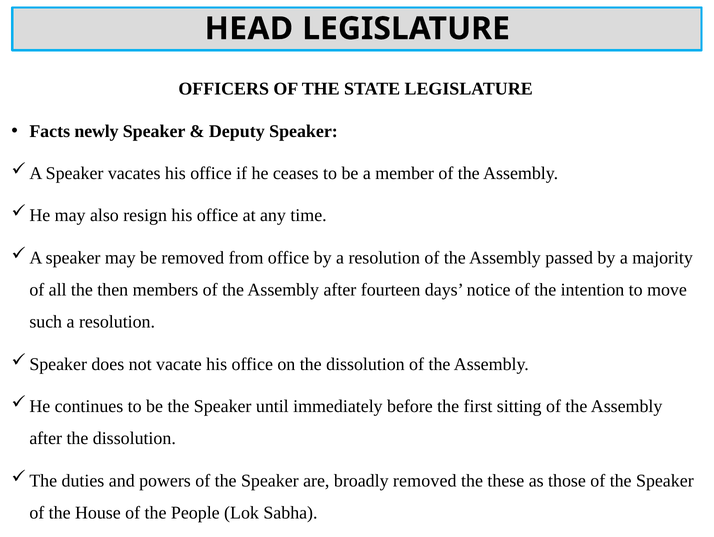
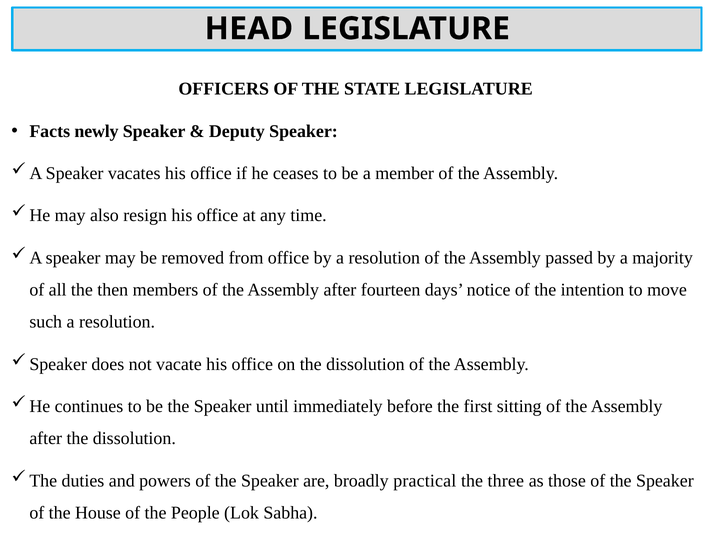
broadly removed: removed -> practical (425, 481)
these: these -> three (506, 481)
